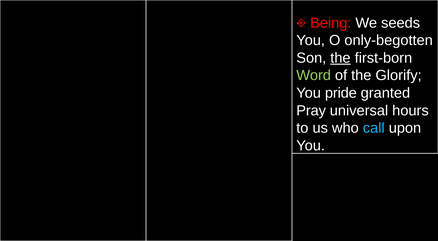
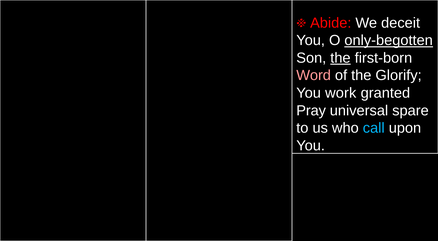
Being: Being -> Abide (331, 23)
seeds: seeds -> deceit (401, 23)
only-begotten underline: none -> present (389, 40)
Word colour: light green -> pink (314, 75)
pride: pride -> work (341, 93)
hours: hours -> spare (410, 111)
